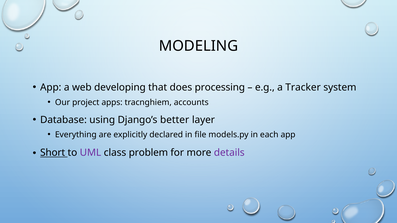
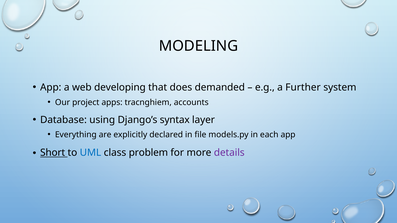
processing: processing -> demanded (220, 88)
Tracker: Tracker -> Further (303, 88)
better: better -> syntax (175, 120)
UML colour: purple -> blue (90, 153)
